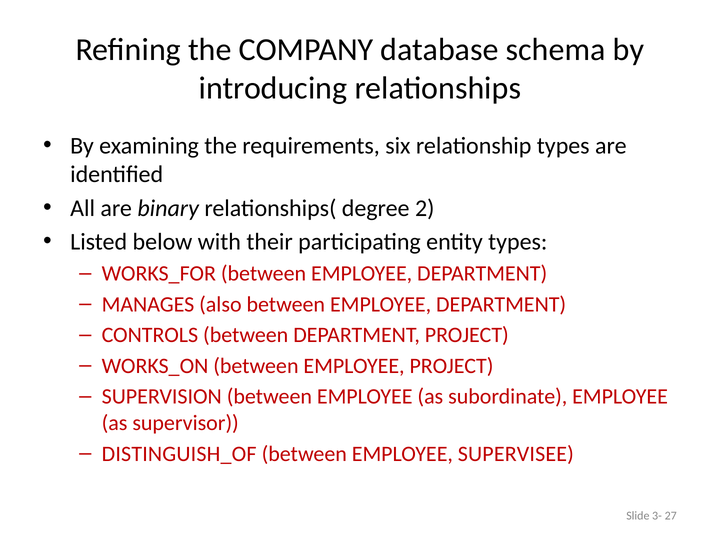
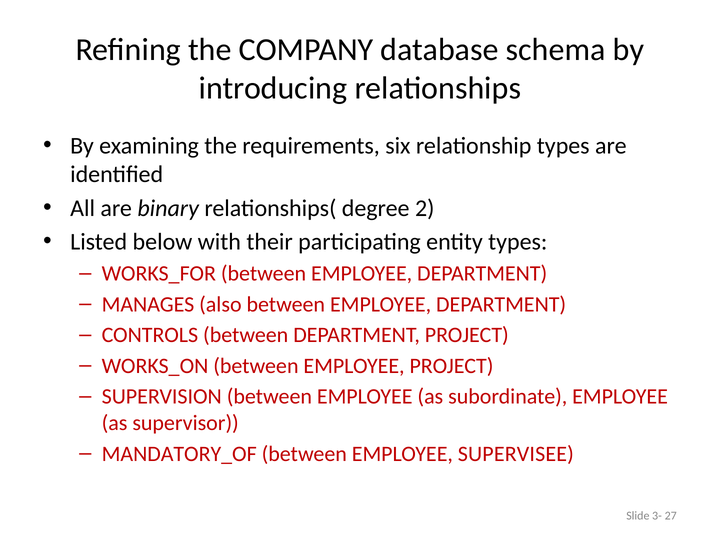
DISTINGUISH_OF: DISTINGUISH_OF -> MANDATORY_OF (179, 454)
